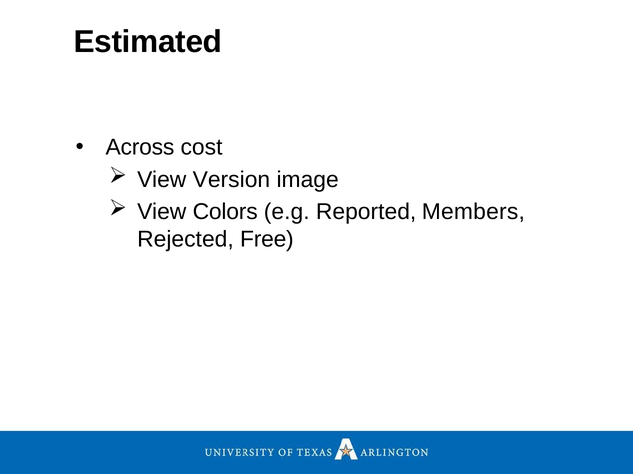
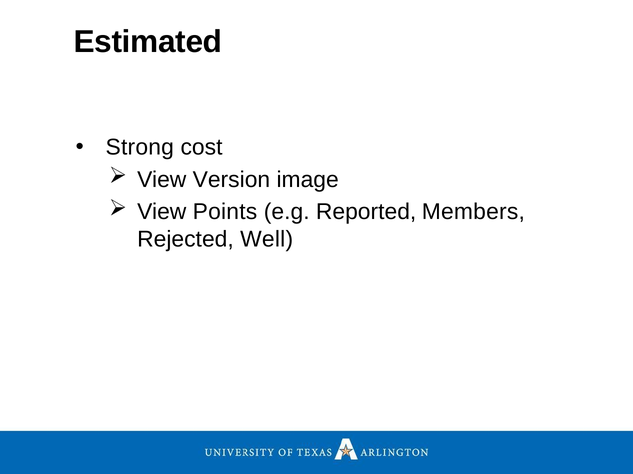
Across: Across -> Strong (140, 147)
Colors: Colors -> Points (225, 212)
Free: Free -> Well (267, 240)
